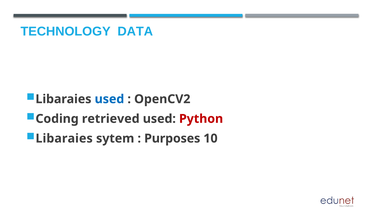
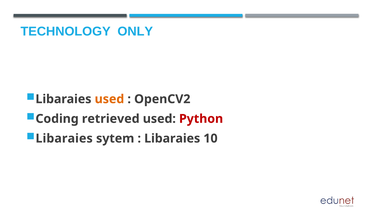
DATA: DATA -> ONLY (135, 31)
used colour: blue -> orange (109, 99)
Purposes: Purposes -> Libaraies (172, 139)
